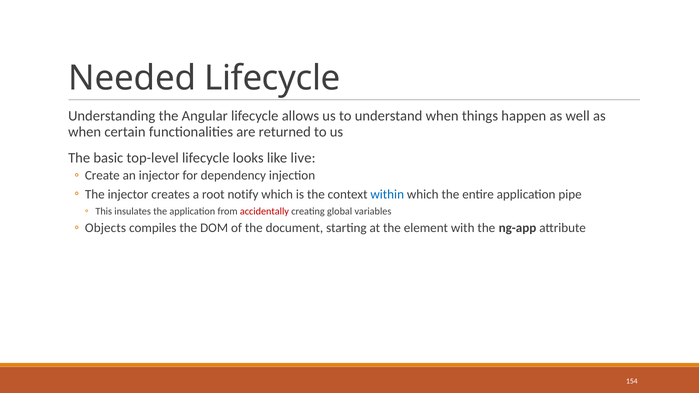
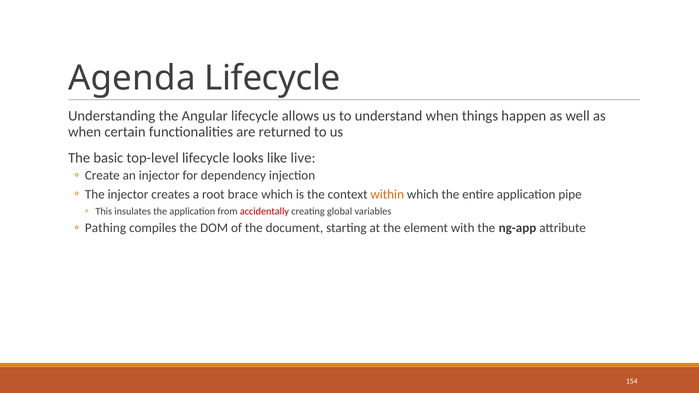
Needed: Needed -> Agenda (132, 78)
notify: notify -> brace (243, 194)
within colour: blue -> orange (387, 194)
Objects: Objects -> Pathing (106, 228)
